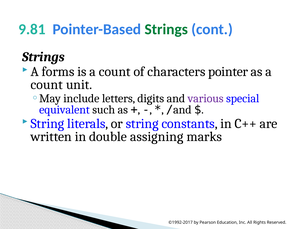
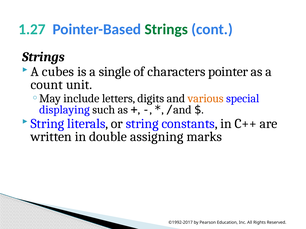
9.81: 9.81 -> 1.27 (32, 29)
forms: forms -> cubes (58, 72)
is a count: count -> single (115, 72)
various colour: purple -> orange (206, 99)
equivalent: equivalent -> displaying (64, 110)
